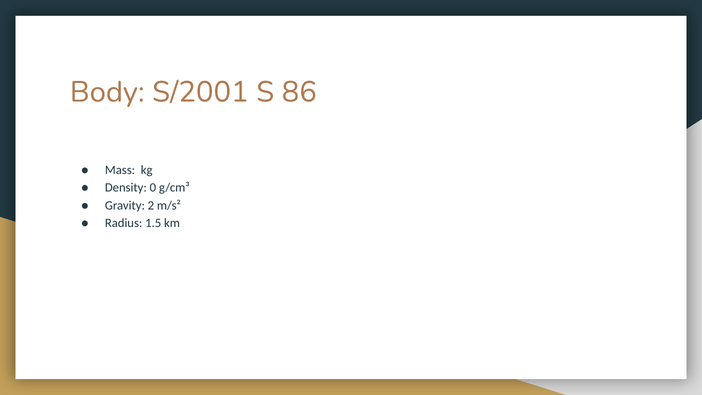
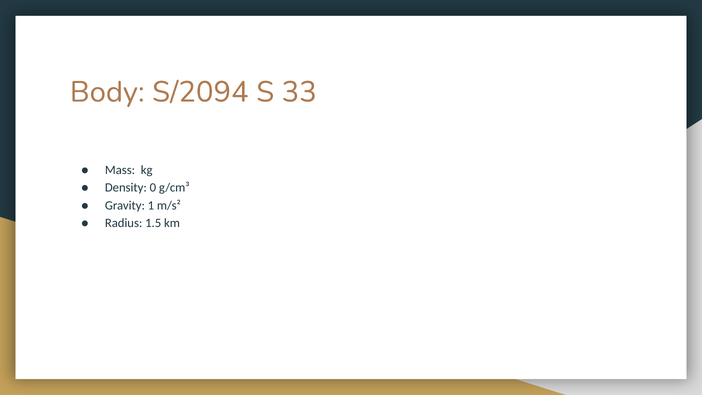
S/2001: S/2001 -> S/2094 (200, 92)
86: 86 -> 33 (299, 92)
2: 2 -> 1 (151, 206)
